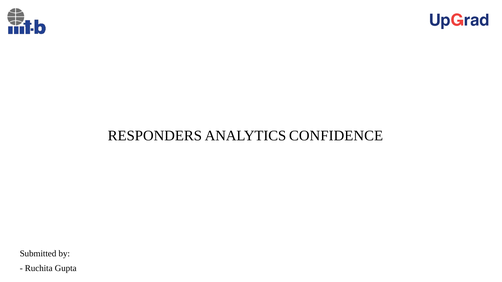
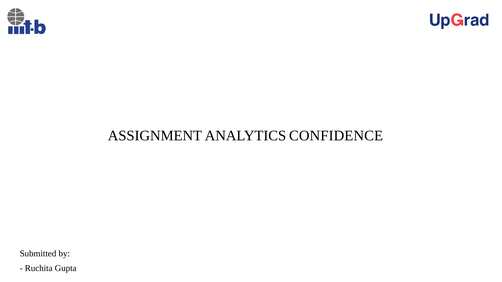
RESPONDERS: RESPONDERS -> ASSIGNMENT (155, 136)
